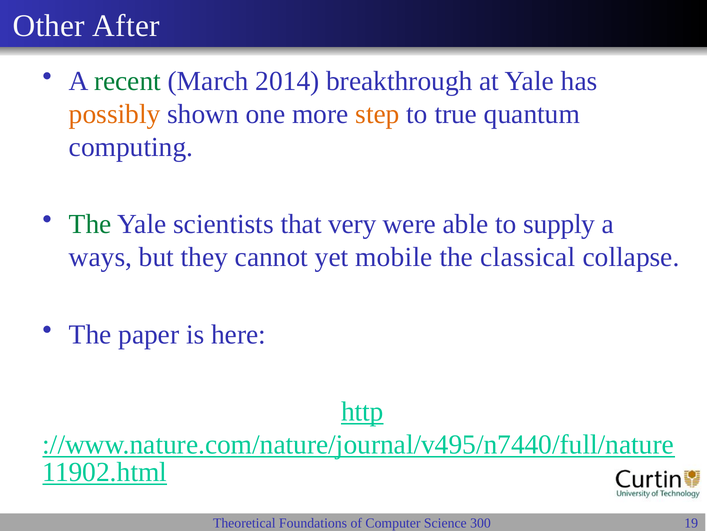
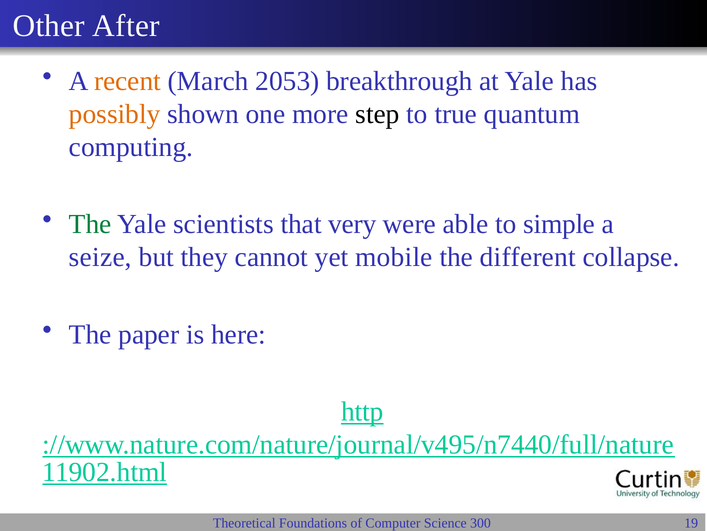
recent colour: green -> orange (128, 81)
2014: 2014 -> 2053 (287, 81)
step colour: orange -> black (377, 114)
supply: supply -> simple (559, 224)
ways: ways -> seize (100, 257)
classical: classical -> different (528, 257)
